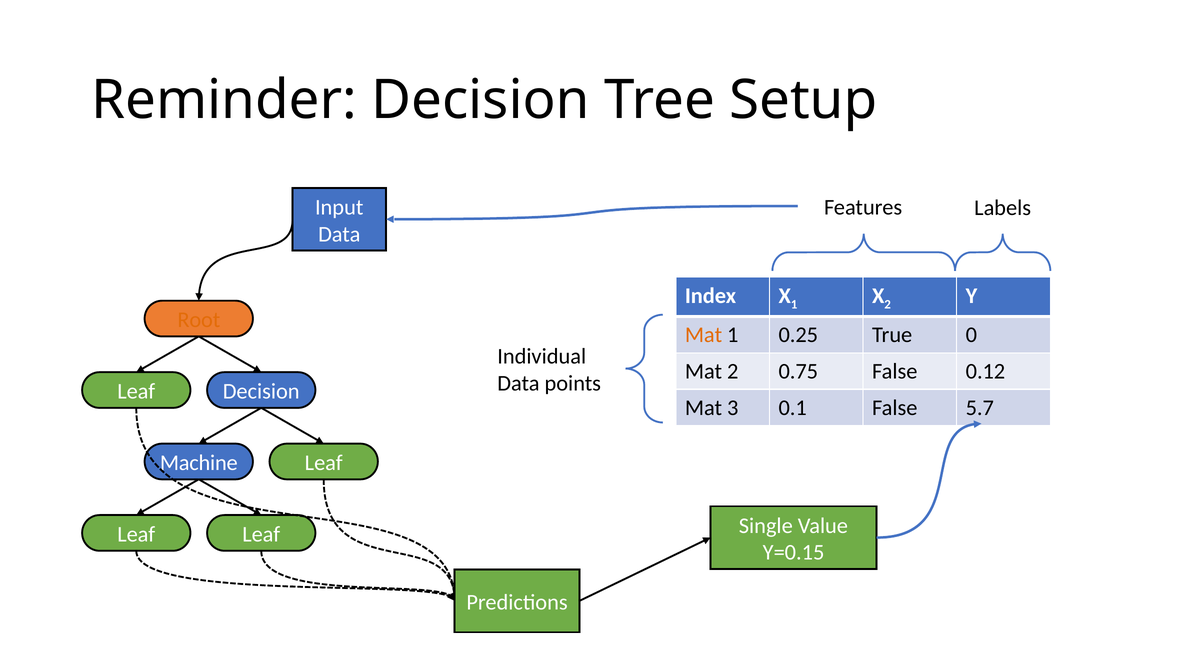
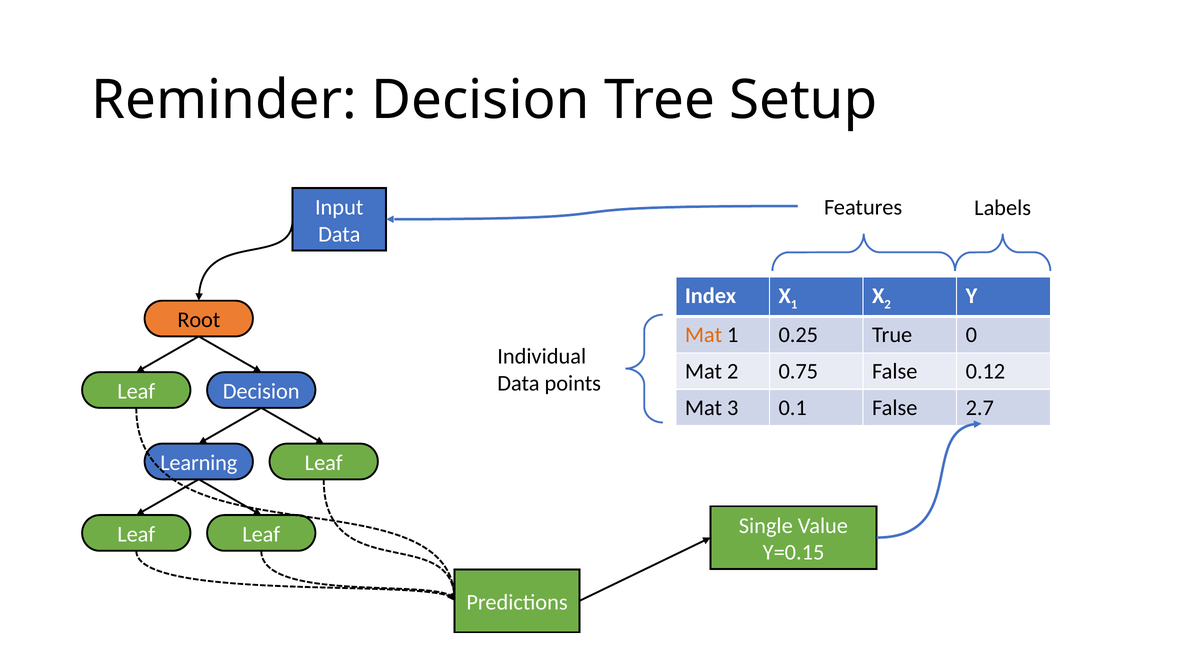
Root colour: orange -> black (199, 320)
5.7: 5.7 -> 2.7 (980, 408)
Machine: Machine -> Learning (199, 463)
